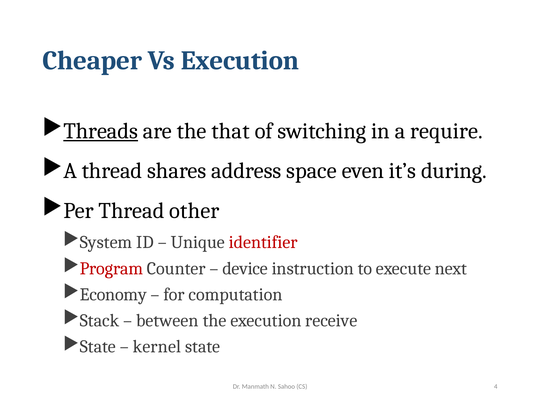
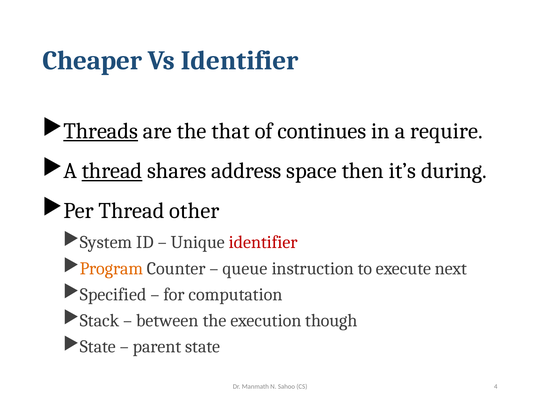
Vs Execution: Execution -> Identifier (240, 61)
switching: switching -> continues (322, 131)
thread underline: none -> present (112, 171)
even: even -> then (363, 171)
Program colour: red -> orange (111, 268)
device: device -> queue (245, 268)
Economy: Economy -> Specified (113, 295)
receive: receive -> though (331, 321)
kernel: kernel -> parent (157, 347)
